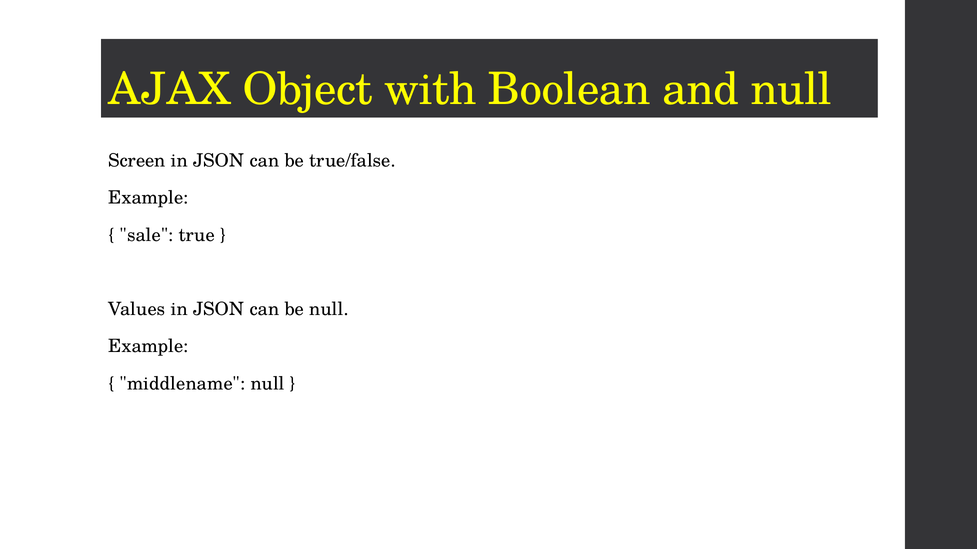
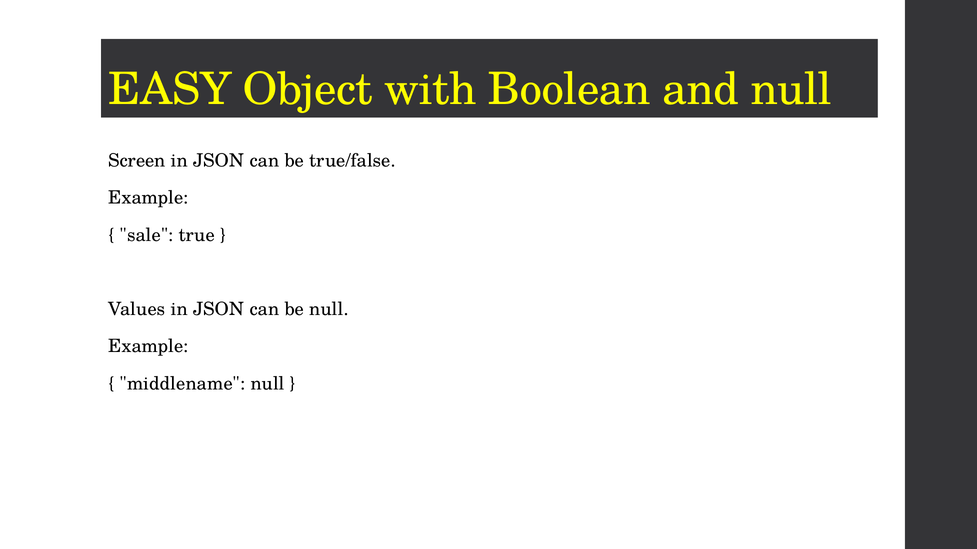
AJAX: AJAX -> EASY (170, 90)
